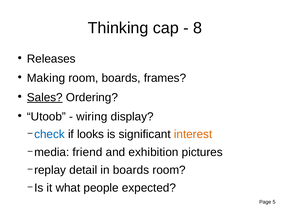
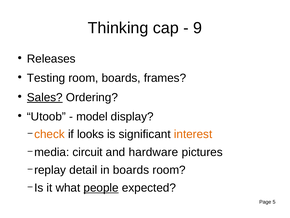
8: 8 -> 9 (198, 28)
Making: Making -> Testing (46, 78)
wiring: wiring -> model (92, 116)
check colour: blue -> orange (49, 134)
friend: friend -> circuit (88, 152)
exhibition: exhibition -> hardware (153, 152)
people underline: none -> present (101, 187)
